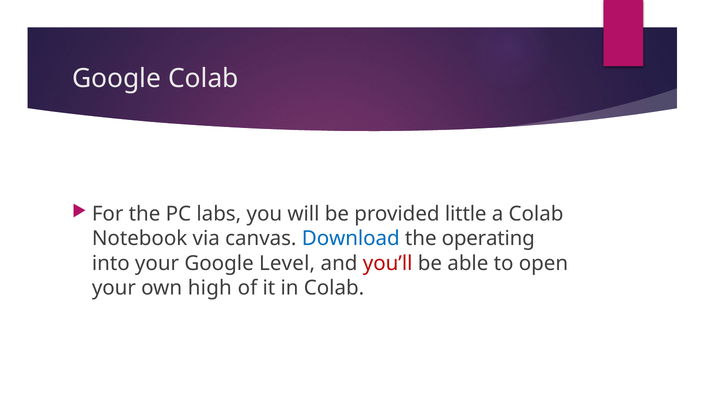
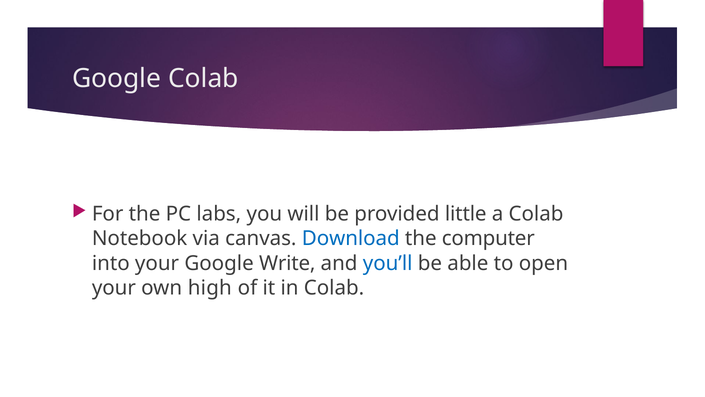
operating: operating -> computer (488, 238)
Level: Level -> Write (287, 263)
you’ll colour: red -> blue (388, 263)
